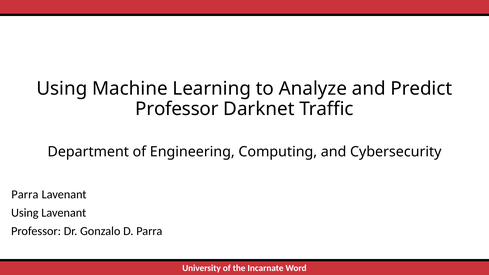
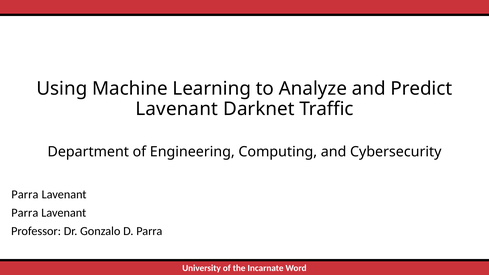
Professor: Professor -> Lavenant (177, 109)
Using: Using -> Parra (25, 213)
